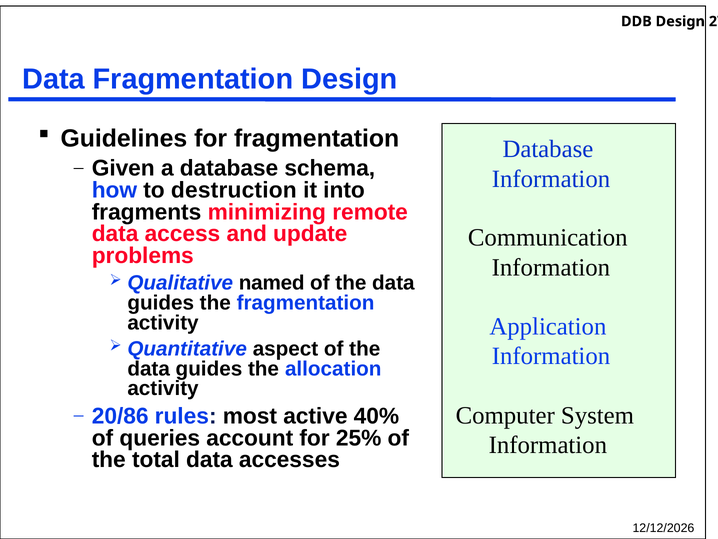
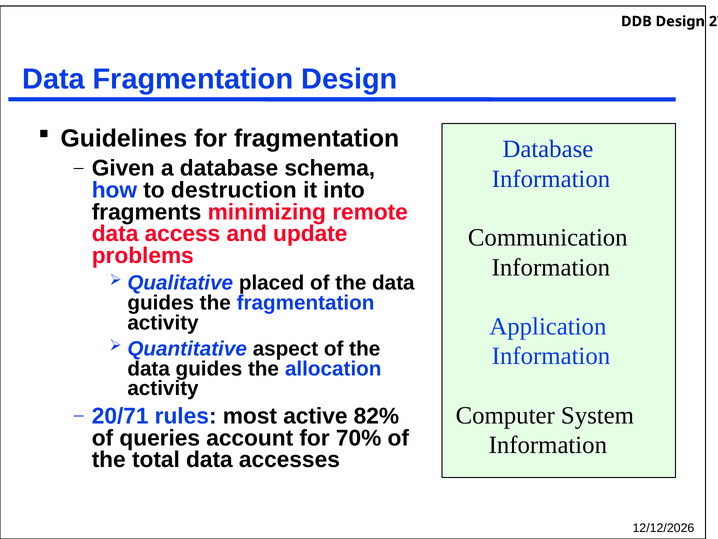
named: named -> placed (272, 283)
20/86: 20/86 -> 20/71 (120, 416)
40%: 40% -> 82% (376, 416)
25%: 25% -> 70% (359, 437)
